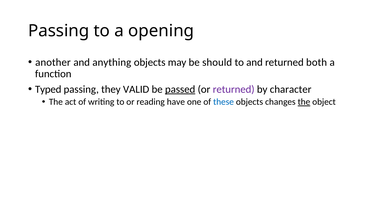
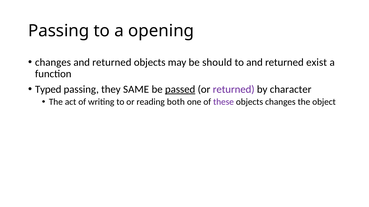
another: another -> changes (53, 62)
anything: anything -> returned (112, 62)
both: both -> exist (317, 62)
VALID: VALID -> SAME (136, 89)
have: have -> both (176, 102)
these colour: blue -> purple (224, 102)
the underline: present -> none (304, 102)
